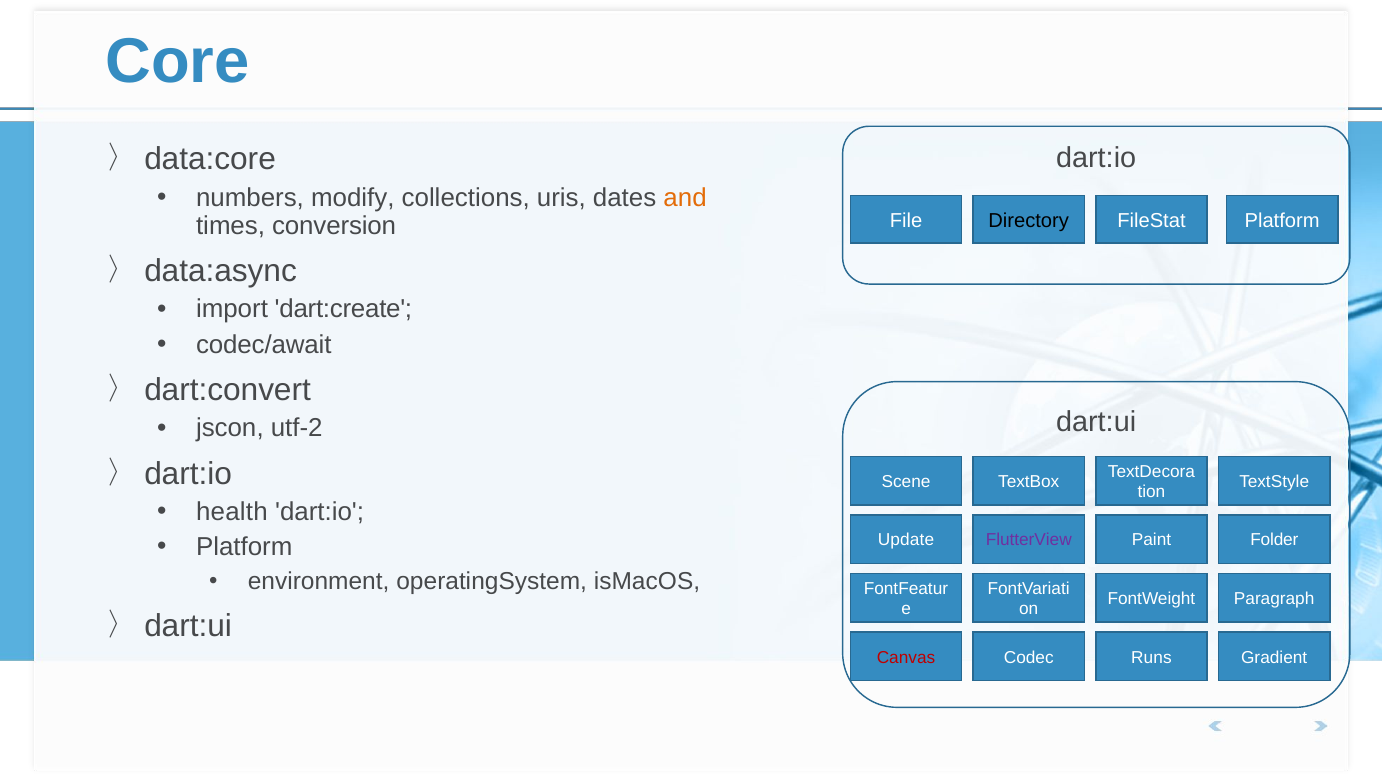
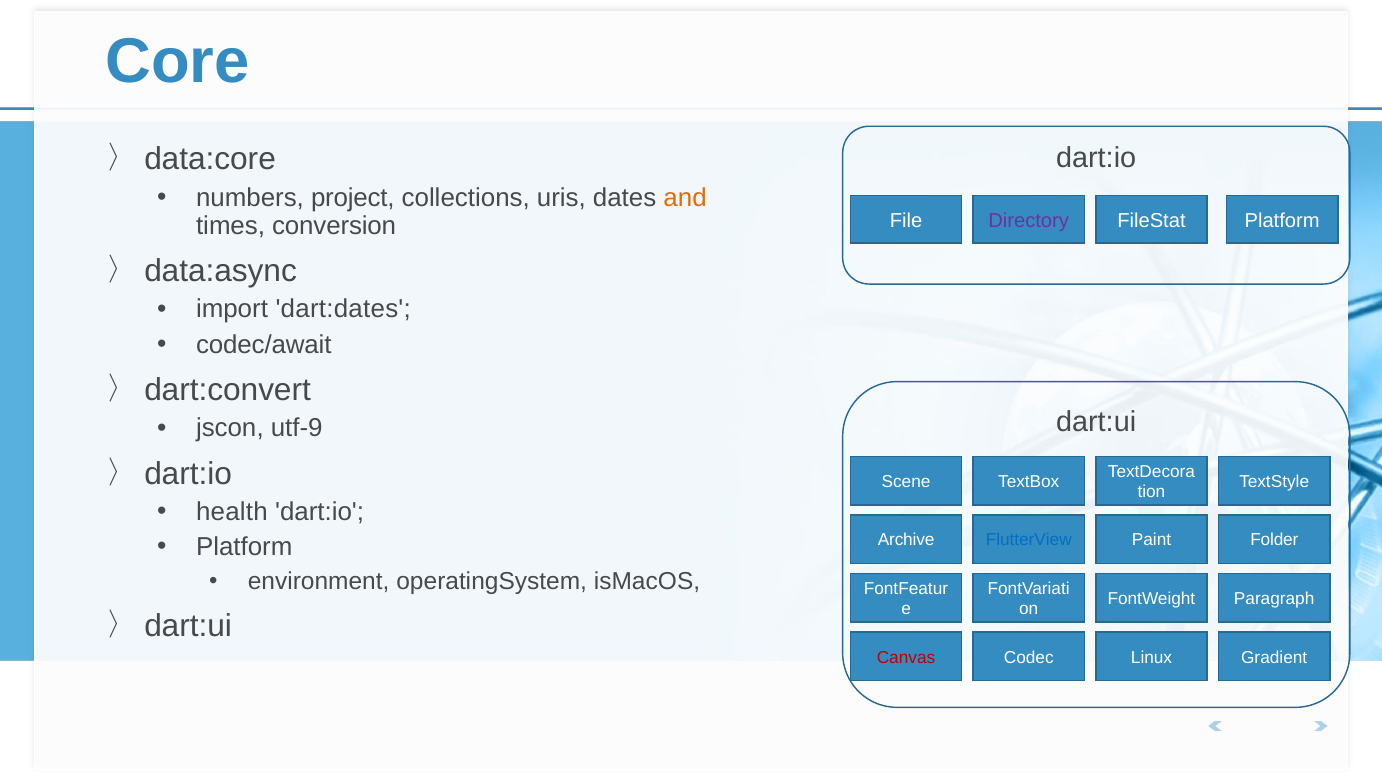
modify: modify -> project (353, 198)
Directory colour: black -> purple (1029, 221)
dart:create: dart:create -> dart:dates (343, 310)
utf-2: utf-2 -> utf-9 (297, 428)
Update: Update -> Archive (906, 541)
FlutterView colour: purple -> blue (1029, 541)
Runs: Runs -> Linux (1152, 658)
